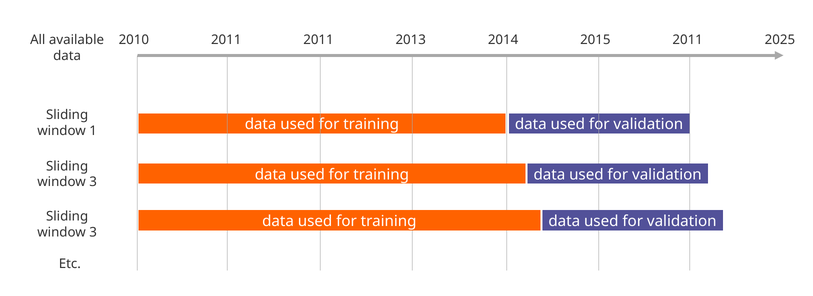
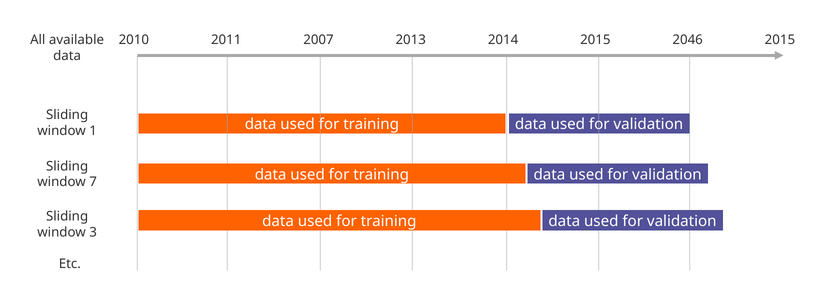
2011 2011: 2011 -> 2007 (318, 40)
2015 2011: 2011 -> 2046 (688, 40)
2010 2025: 2025 -> 2015 (780, 40)
3: 3 -> 7 (93, 182)
